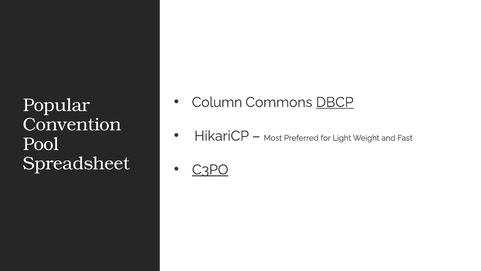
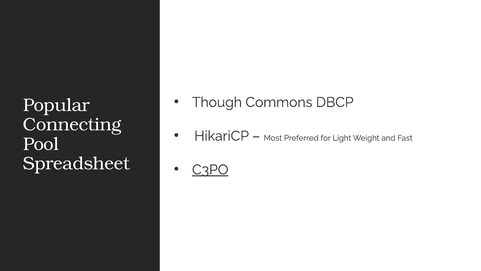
Column: Column -> Though (217, 102)
DBCP underline: present -> none (335, 102)
Convention: Convention -> Connecting (72, 124)
